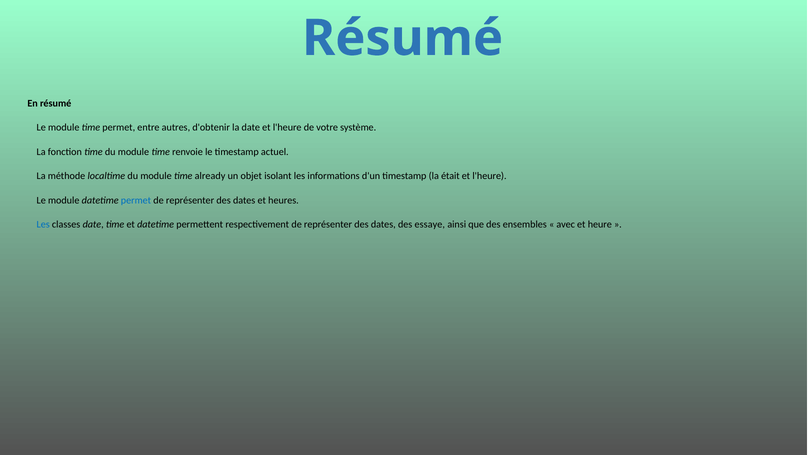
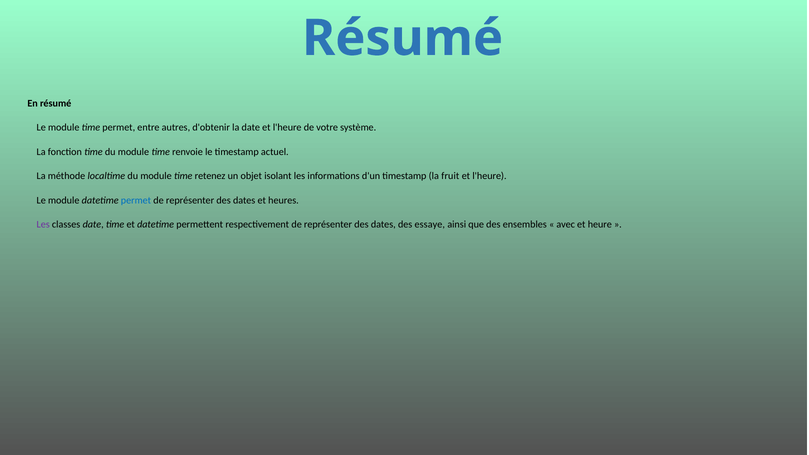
already: already -> retenez (210, 176)
était: était -> fruit (450, 176)
Les colour: blue -> purple (43, 225)
